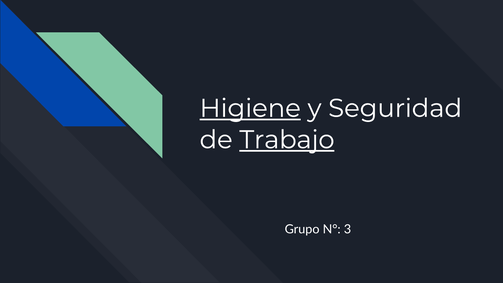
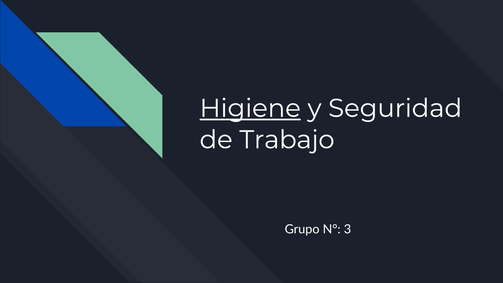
Trabajo underline: present -> none (287, 140)
